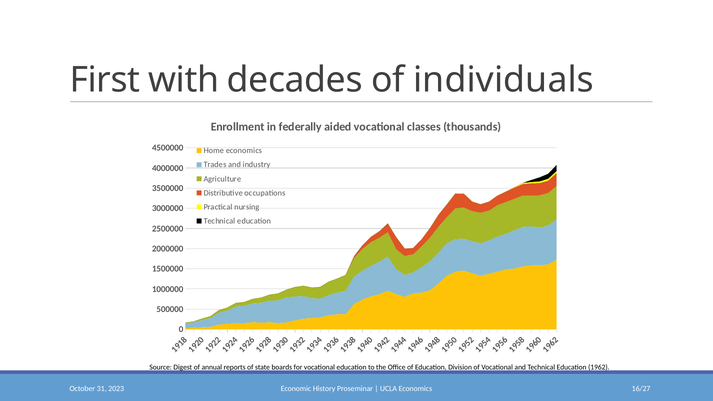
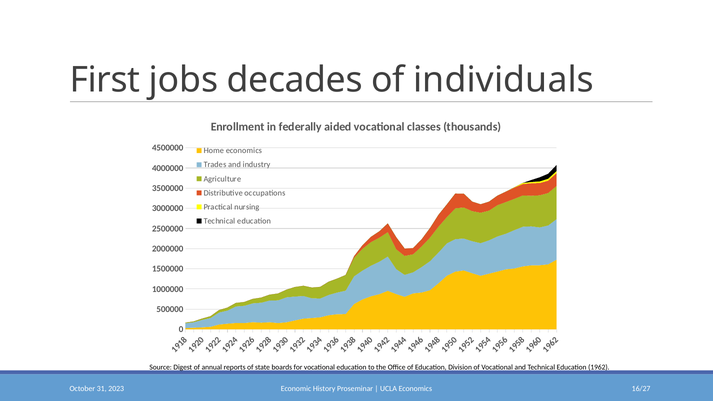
with: with -> jobs (184, 80)
